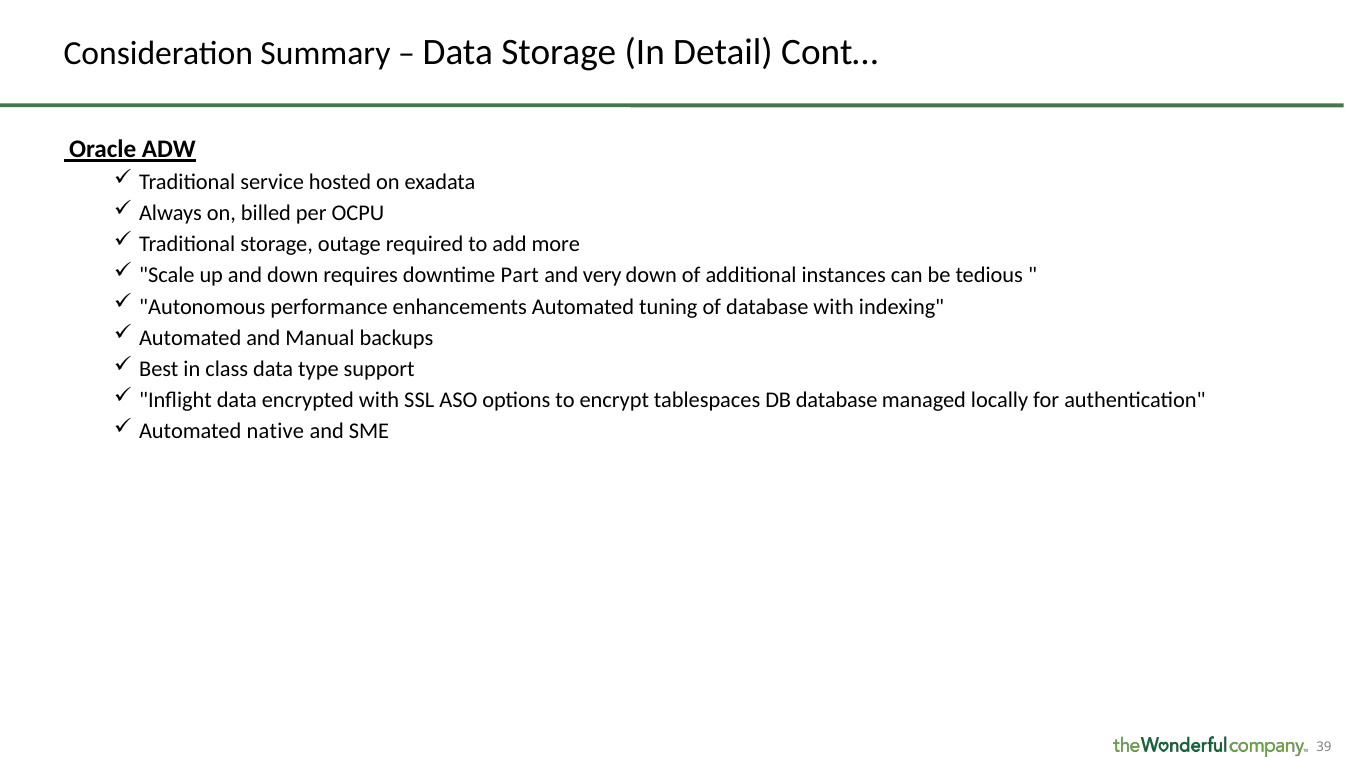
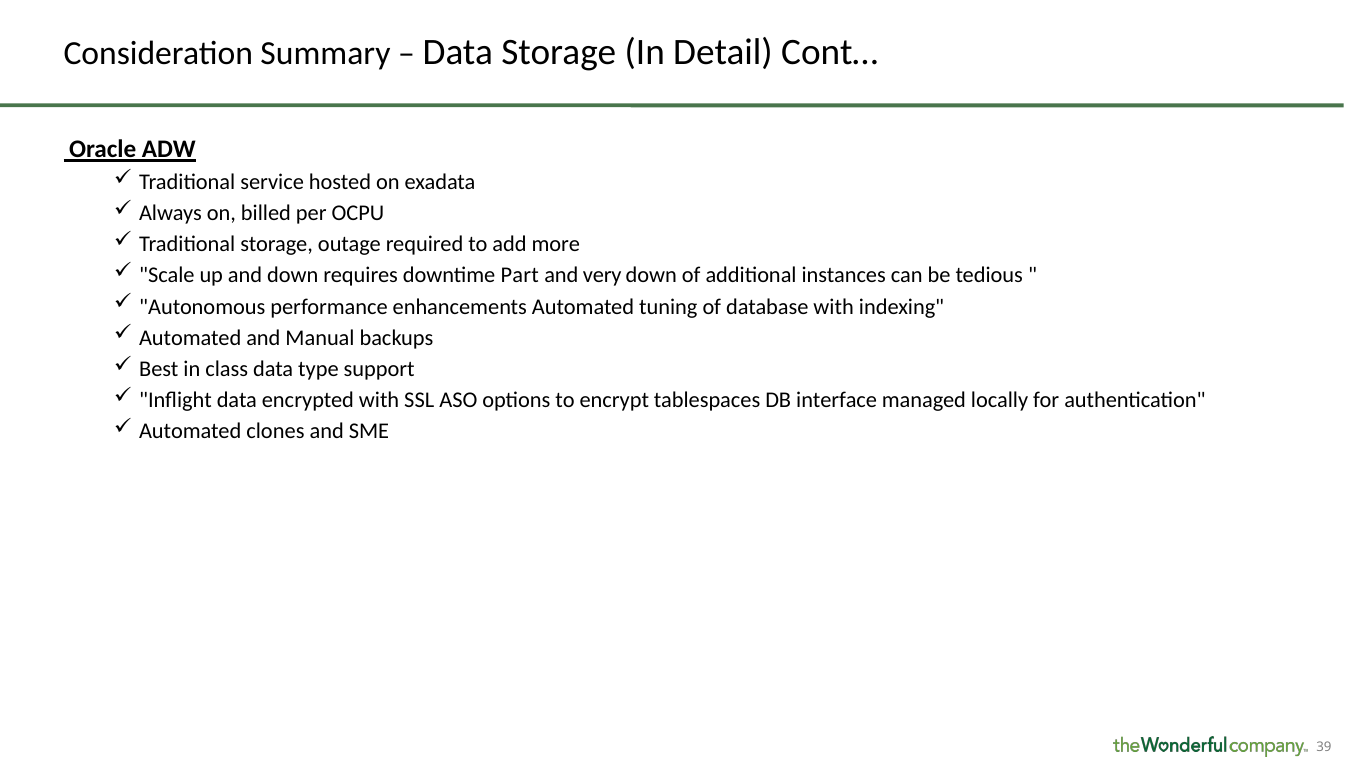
DB database: database -> interface (837, 400)
native: native -> clones (275, 431)
